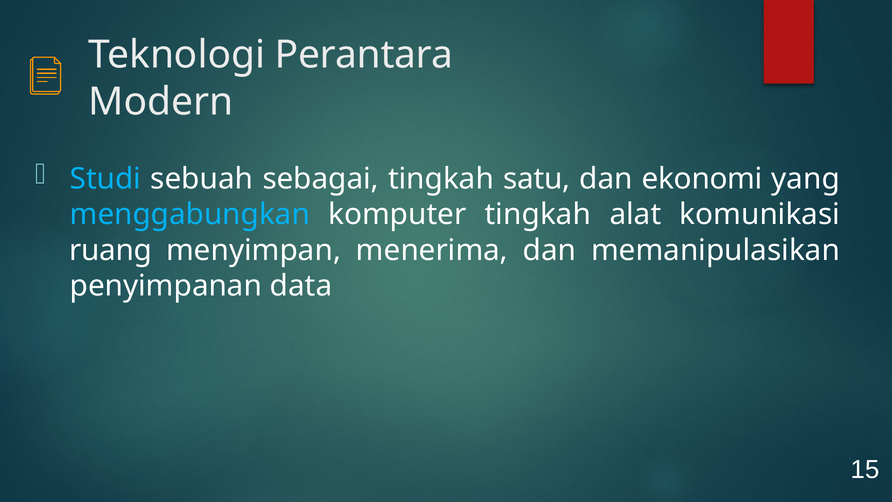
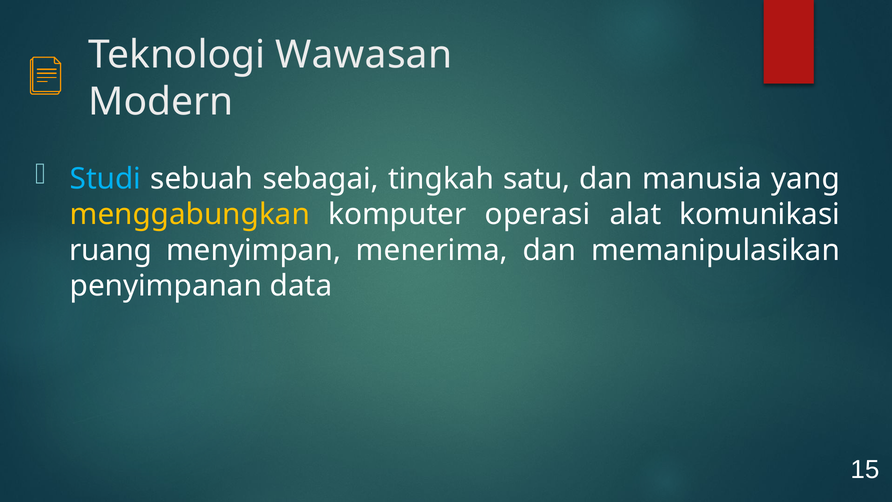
Perantara: Perantara -> Wawasan (364, 55)
ekonomi: ekonomi -> manusia (702, 179)
menggabungkan colour: light blue -> yellow (190, 215)
komputer tingkah: tingkah -> operasi (538, 215)
